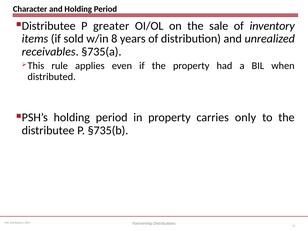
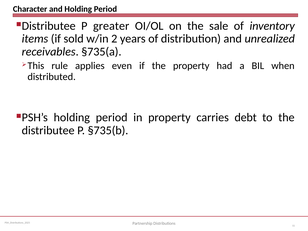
8: 8 -> 2 (114, 39)
only: only -> debt (246, 117)
